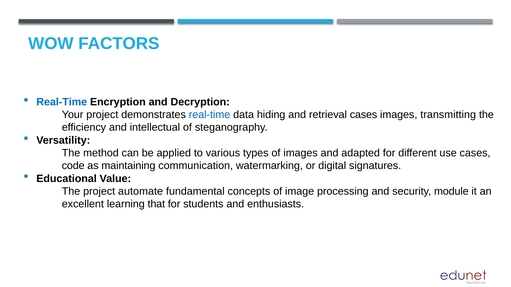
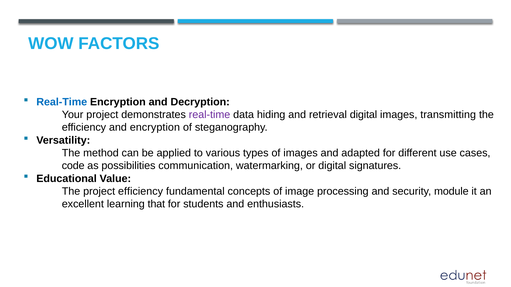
real-time colour: blue -> purple (210, 115)
retrieval cases: cases -> digital (364, 115)
and intellectual: intellectual -> encryption (155, 128)
maintaining: maintaining -> possibilities (128, 166)
project automate: automate -> efficiency (141, 192)
